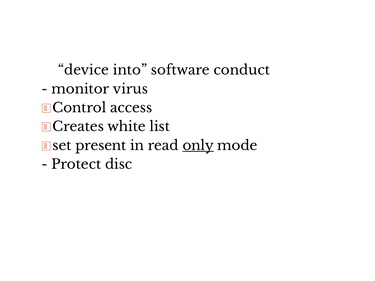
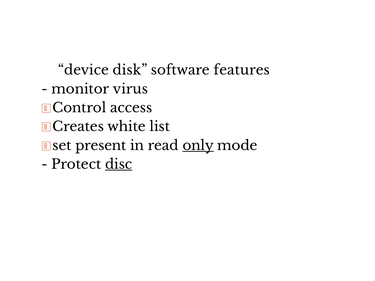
into: into -> disk (130, 70)
conduct: conduct -> features (242, 70)
disc underline: none -> present (119, 165)
